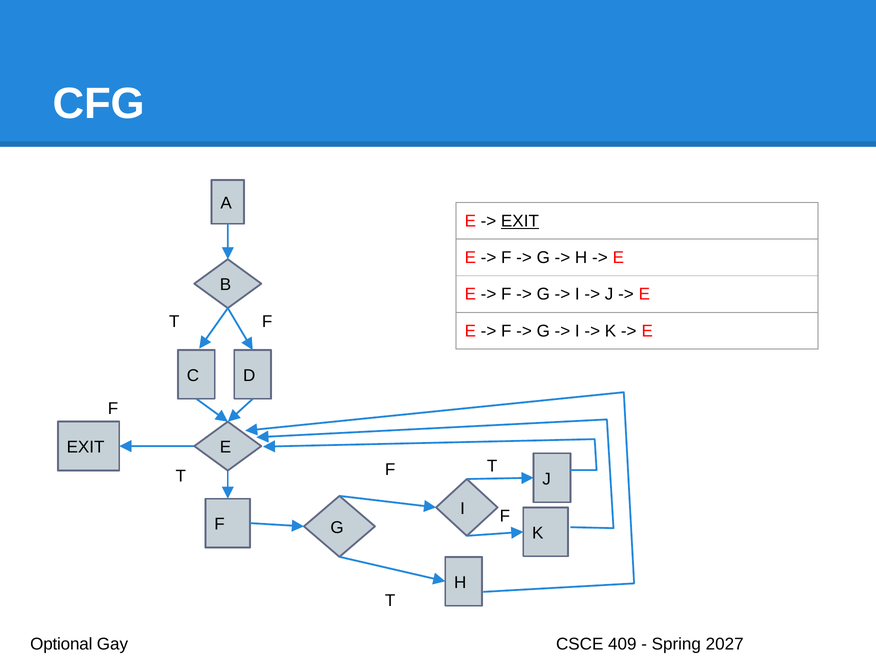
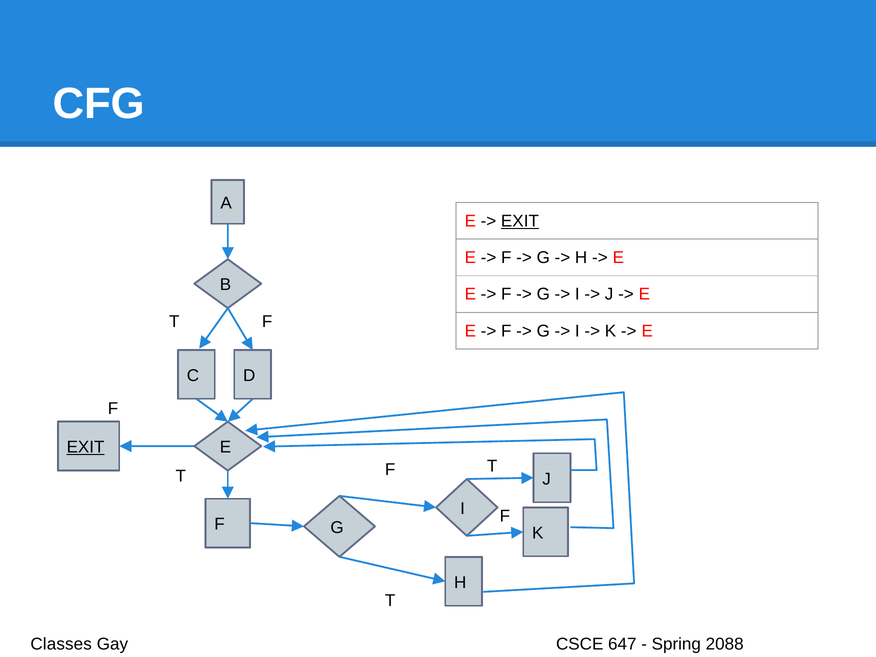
EXIT underline: none -> present (86, 447)
Optional: Optional -> Classes (61, 644)
409: 409 -> 647 (622, 644)
2027: 2027 -> 2088 (725, 644)
